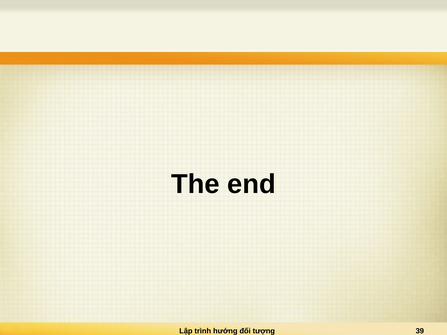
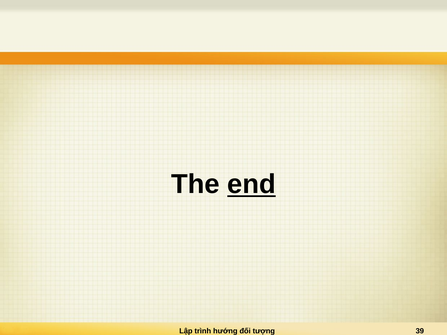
end underline: none -> present (251, 184)
